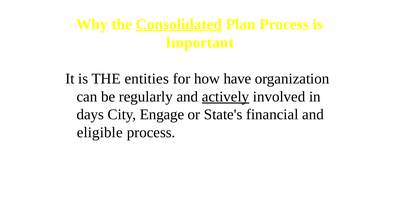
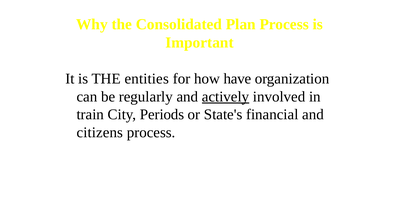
Consolidated underline: present -> none (179, 24)
days: days -> train (90, 115)
Engage: Engage -> Periods (162, 115)
eligible: eligible -> citizens (100, 133)
